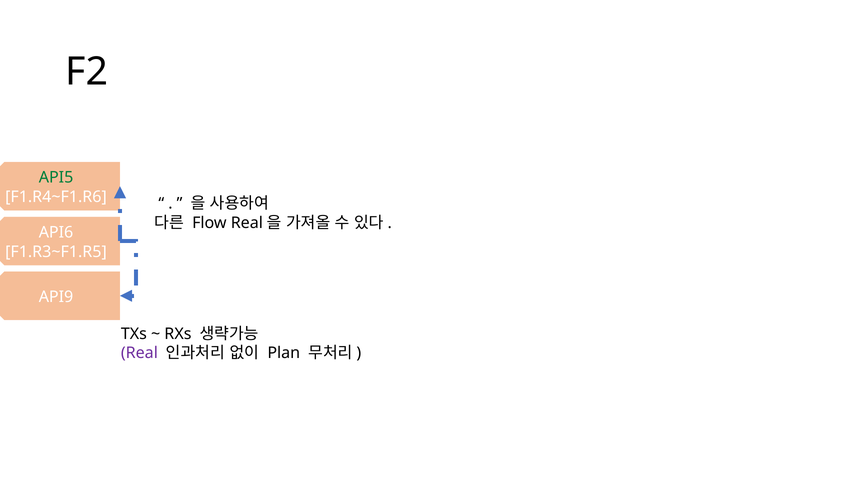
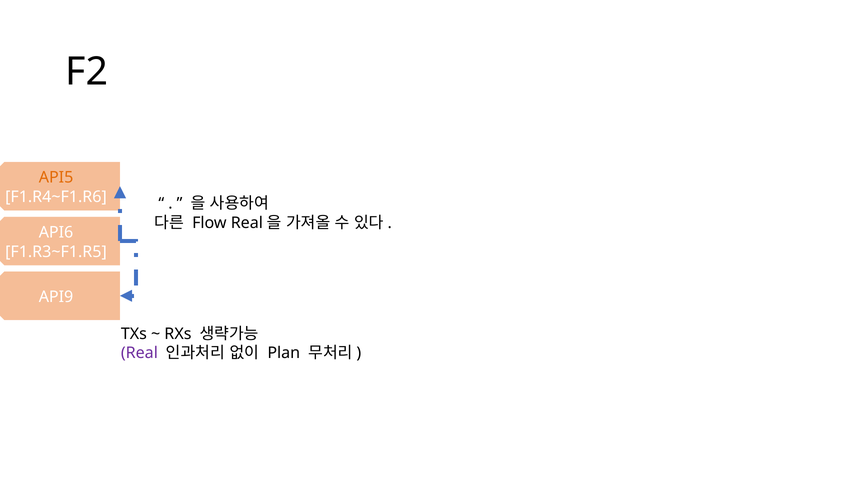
API5 colour: green -> orange (56, 178)
